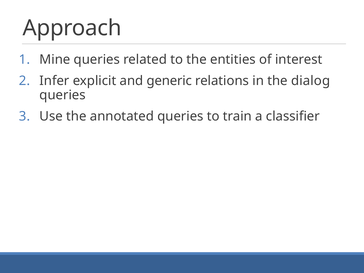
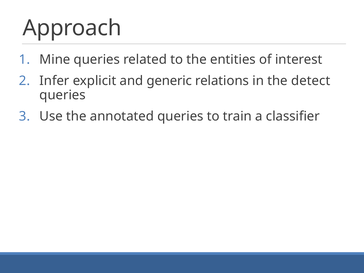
dialog: dialog -> detect (311, 81)
